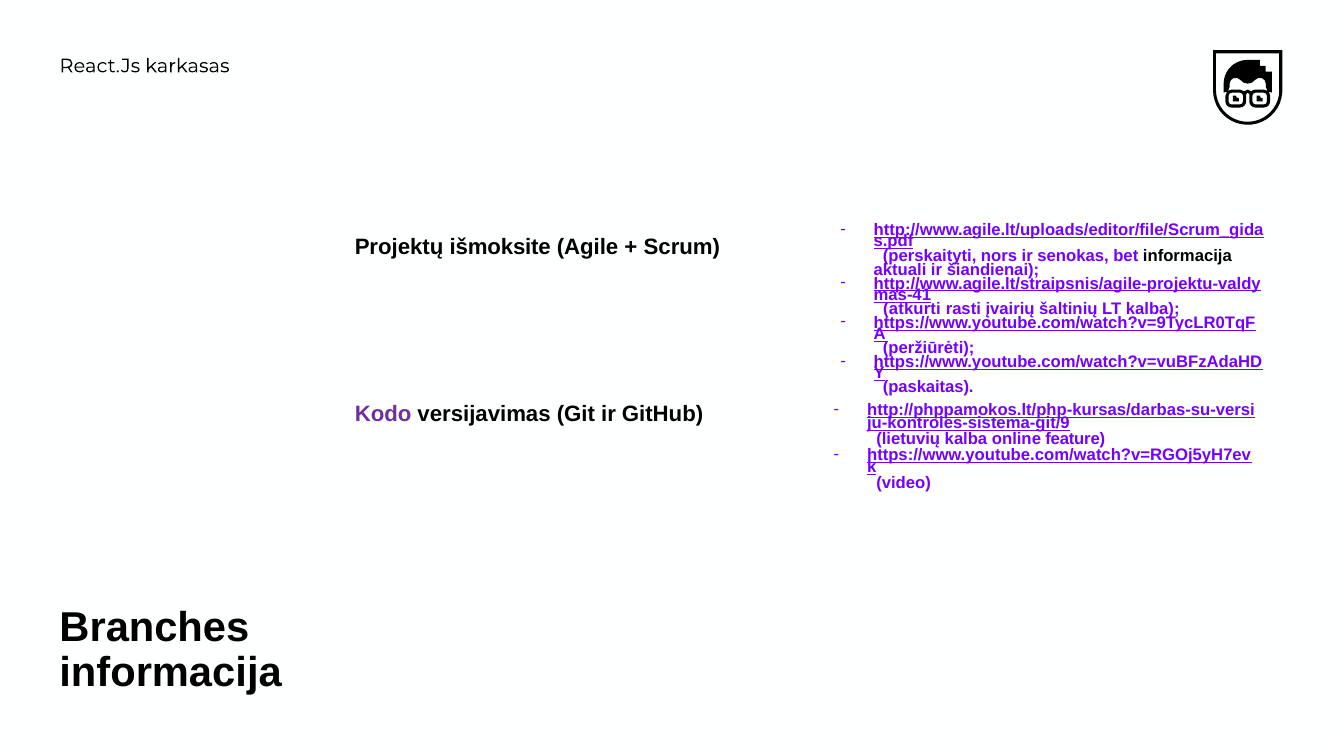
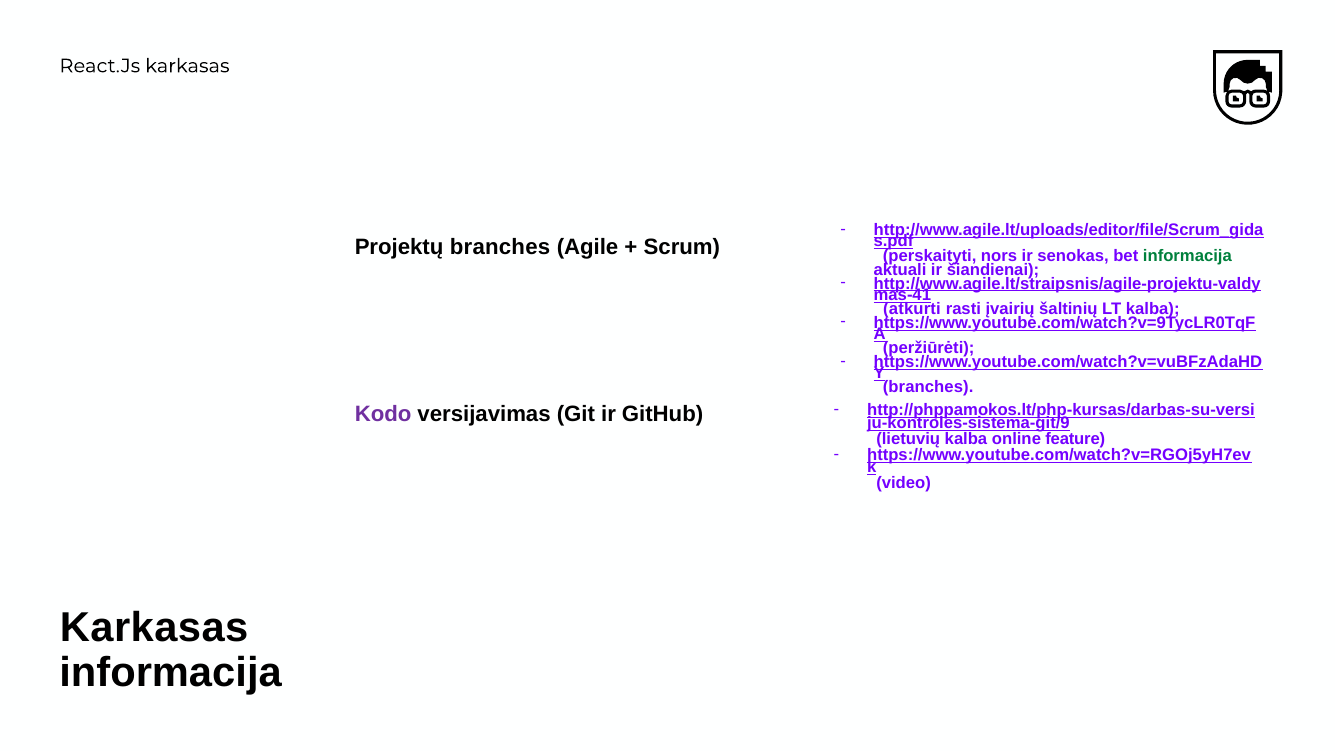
Projektų išmoksite: išmoksite -> branches (500, 248)
informacija colour: black -> green (1187, 255)
paskaitas: paskaitas -> branches (928, 387)
Branches: Branches -> Karkasas (154, 628)
